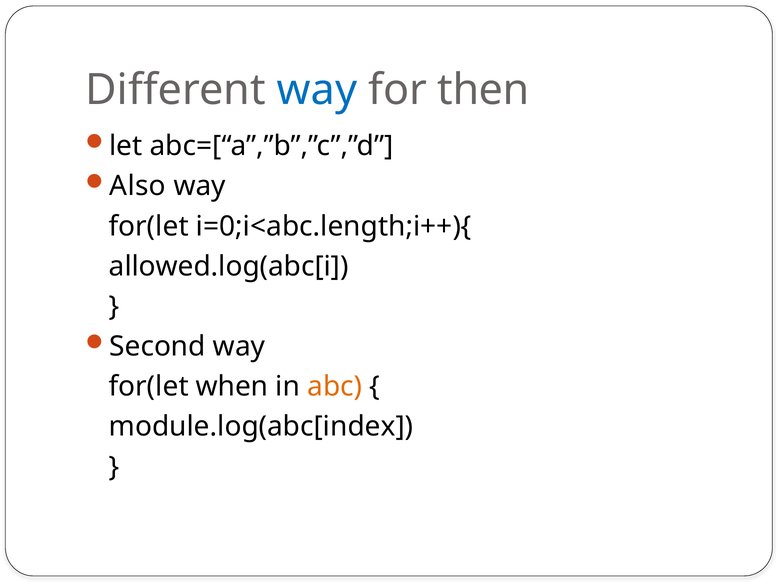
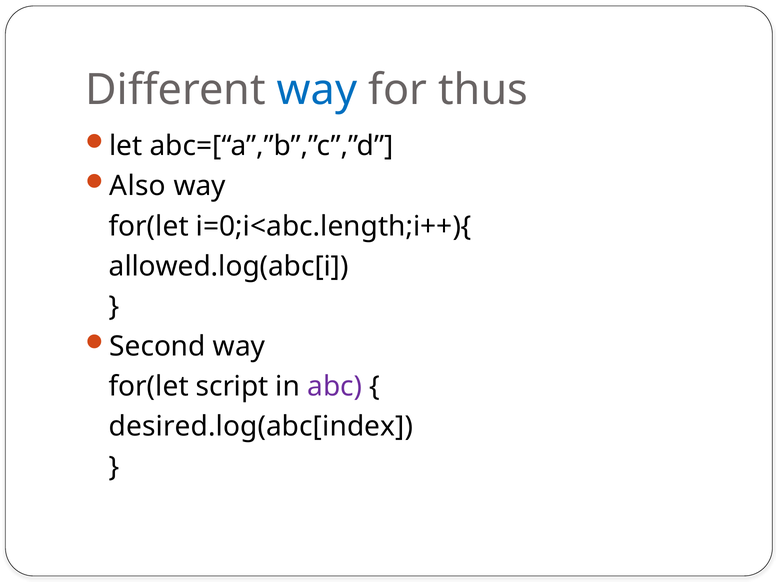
then: then -> thus (483, 90)
when: when -> script (232, 386)
abc colour: orange -> purple (335, 386)
module.log(abc[index: module.log(abc[index -> desired.log(abc[index (261, 426)
